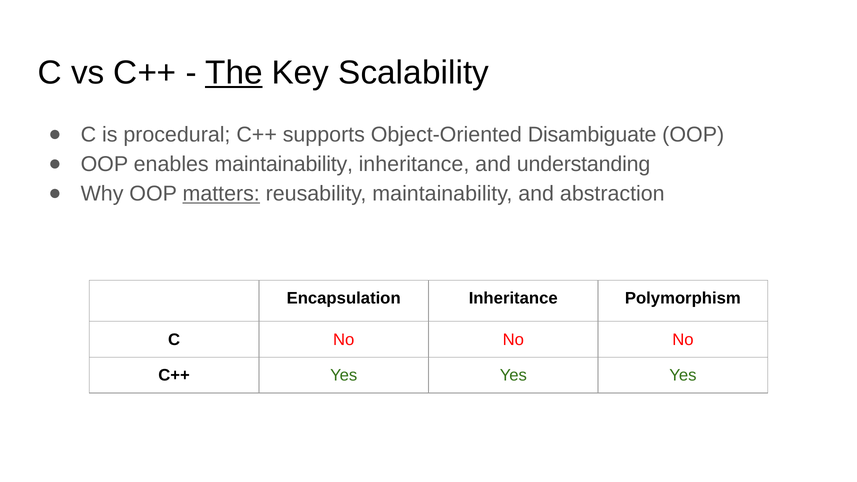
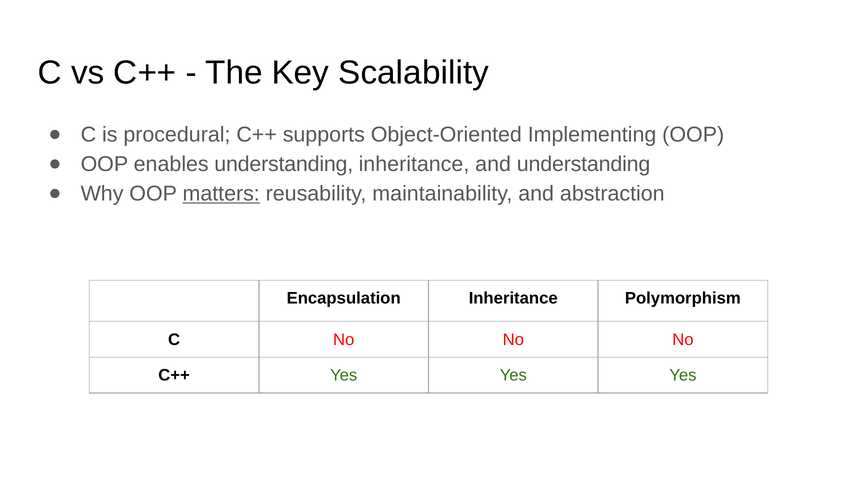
The underline: present -> none (234, 73)
Disambiguate: Disambiguate -> Implementing (592, 135)
enables maintainability: maintainability -> understanding (284, 164)
